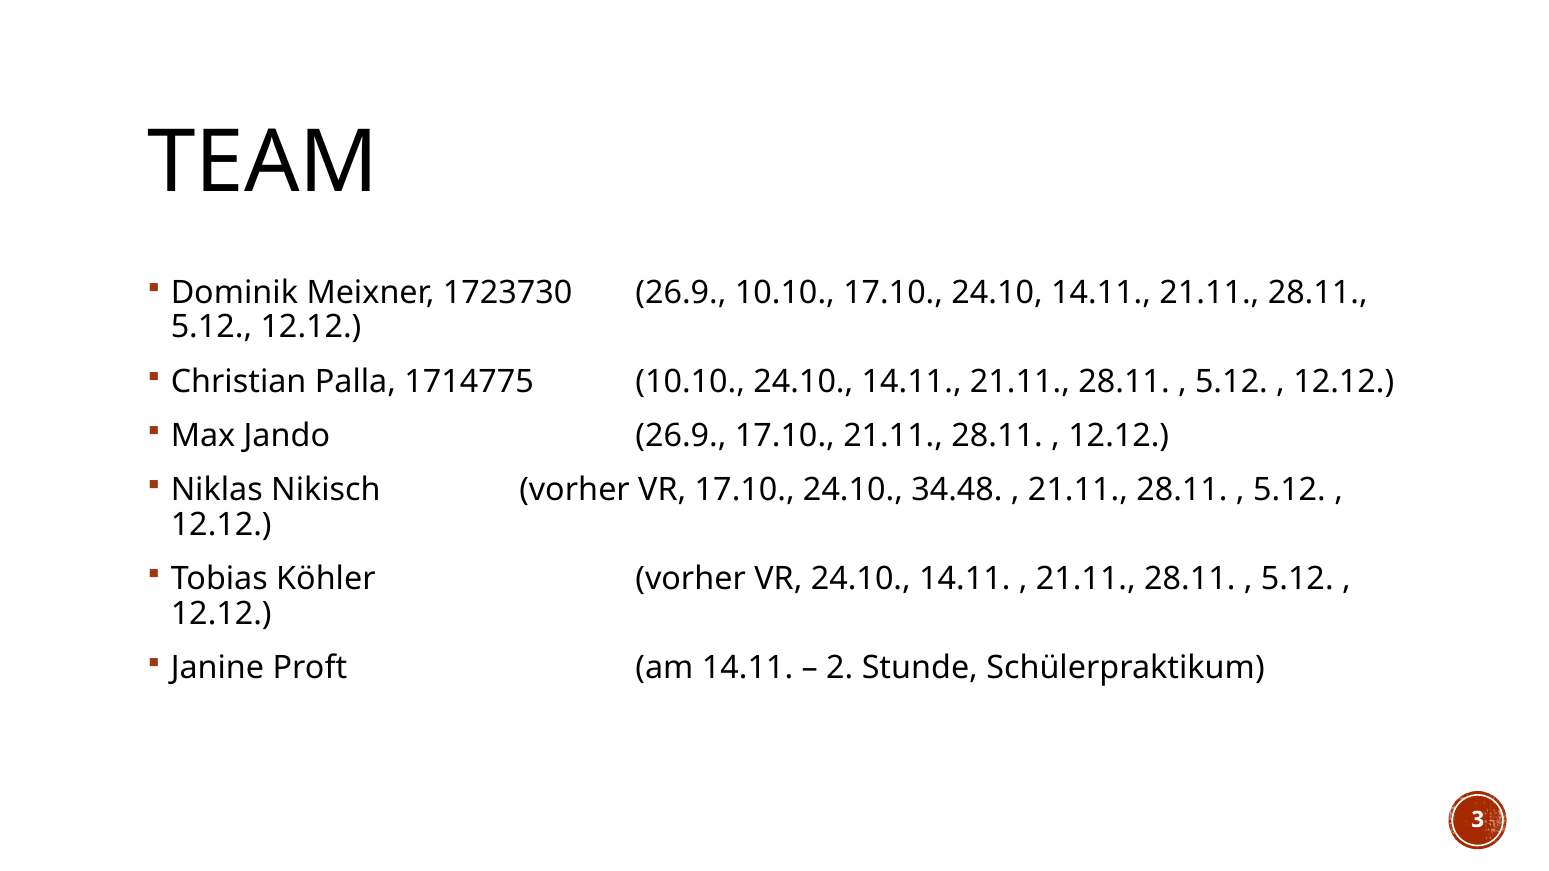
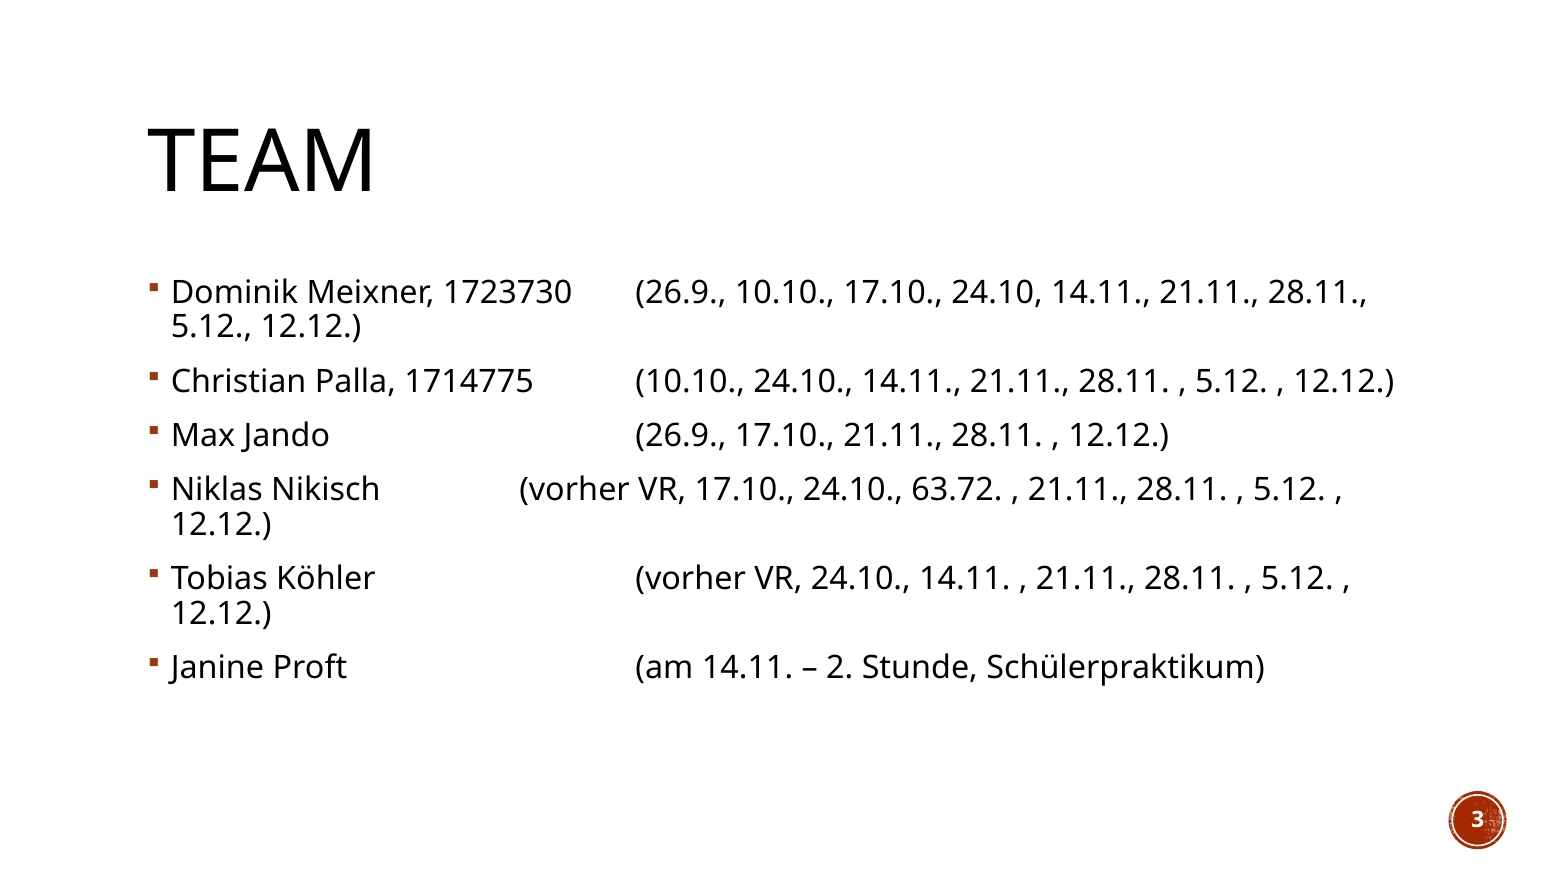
34.48: 34.48 -> 63.72 (957, 490)
